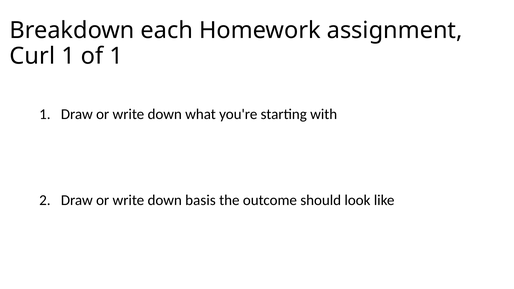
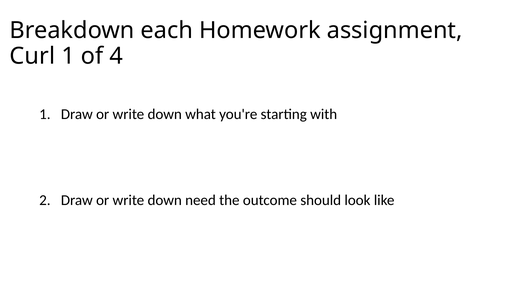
of 1: 1 -> 4 (116, 56)
basis: basis -> need (201, 200)
